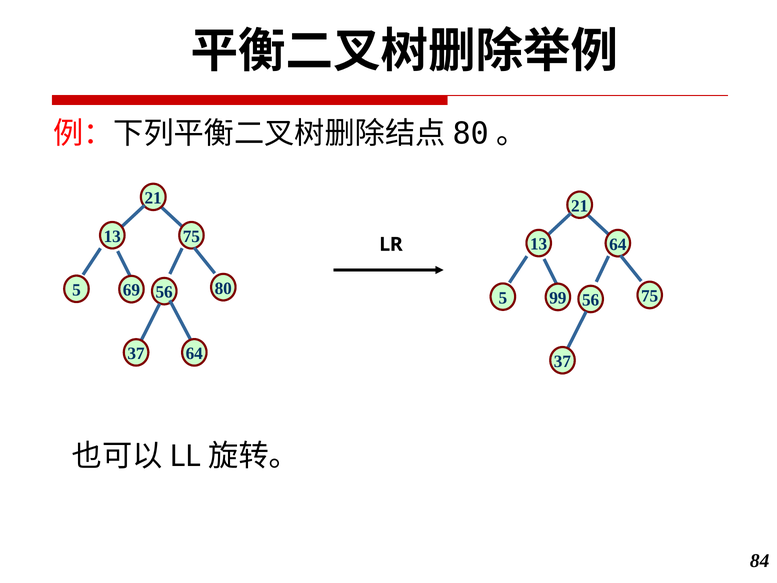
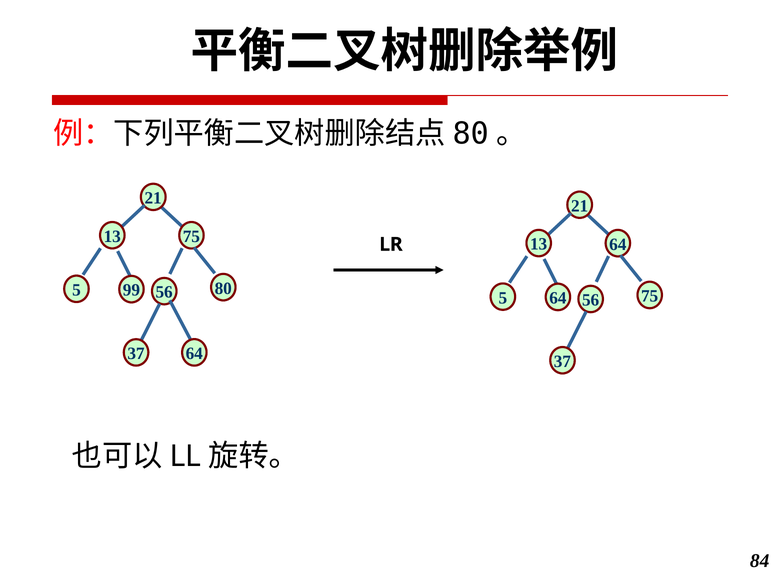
69: 69 -> 99 (131, 290)
5 99: 99 -> 64 (558, 298)
